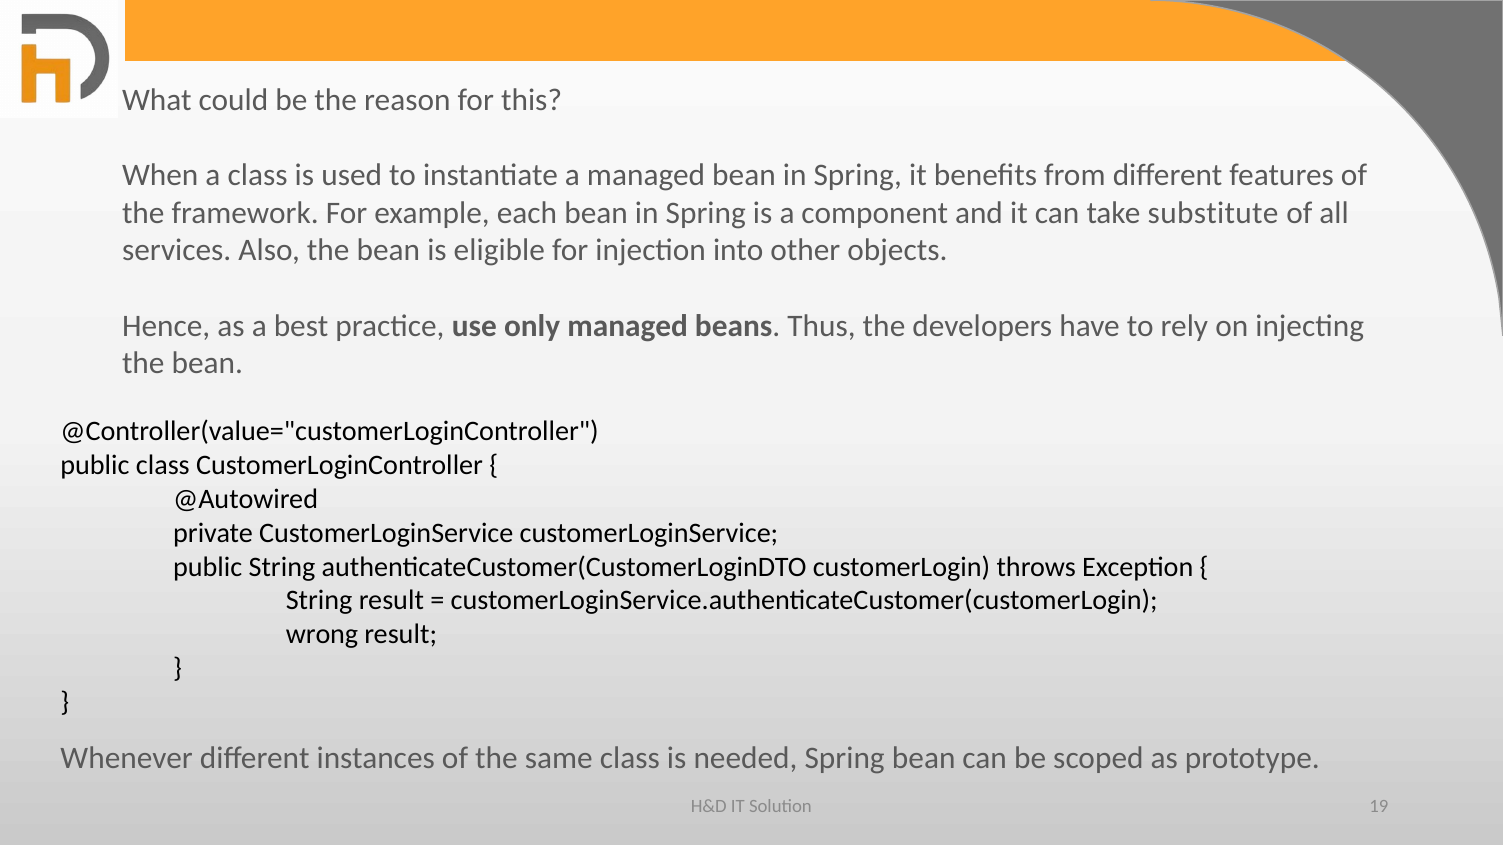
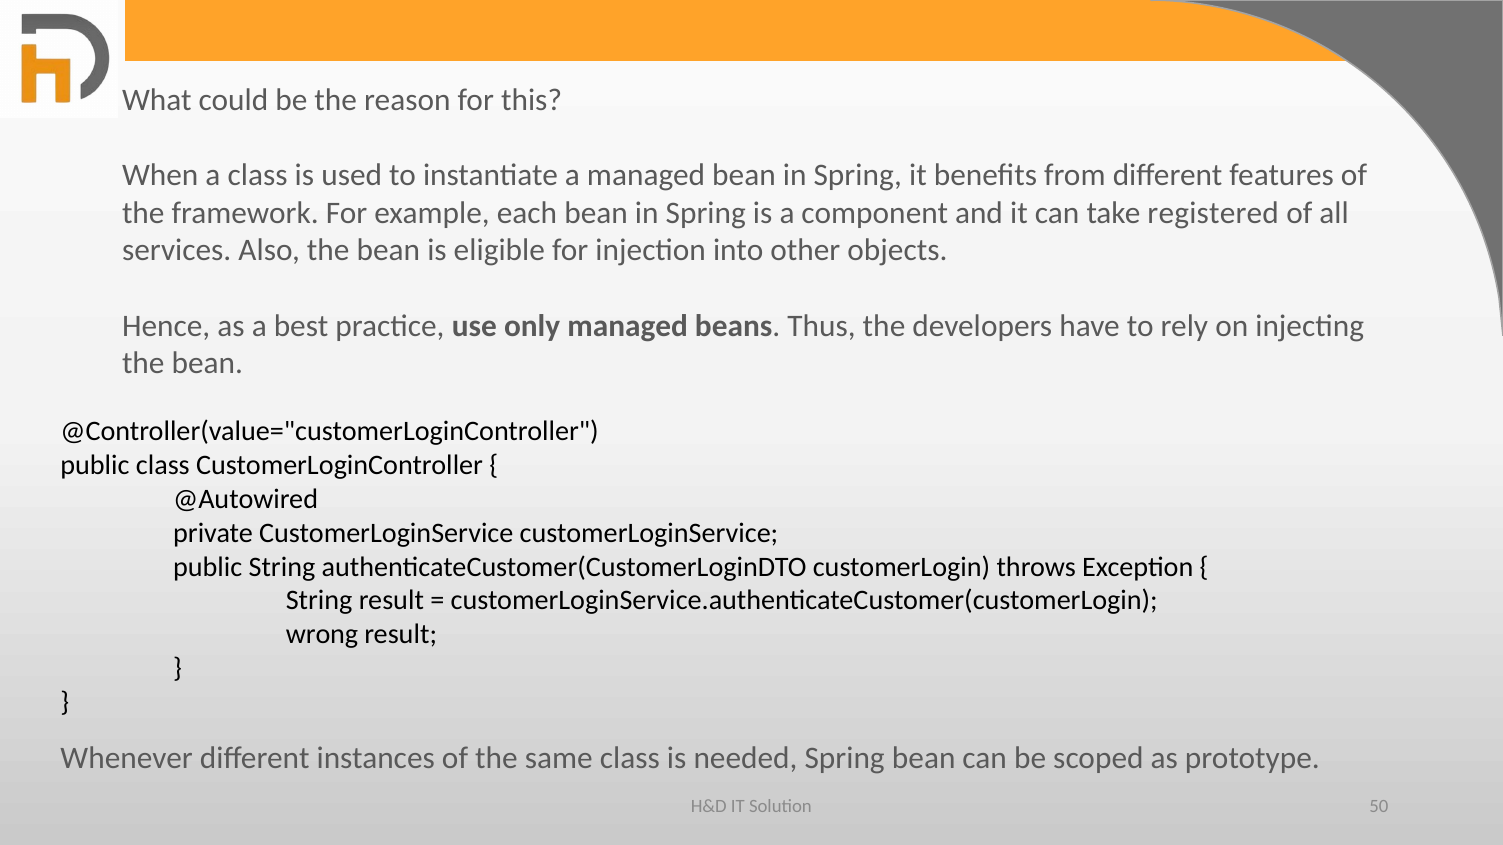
substitute: substitute -> registered (1213, 213)
19: 19 -> 50 (1379, 807)
